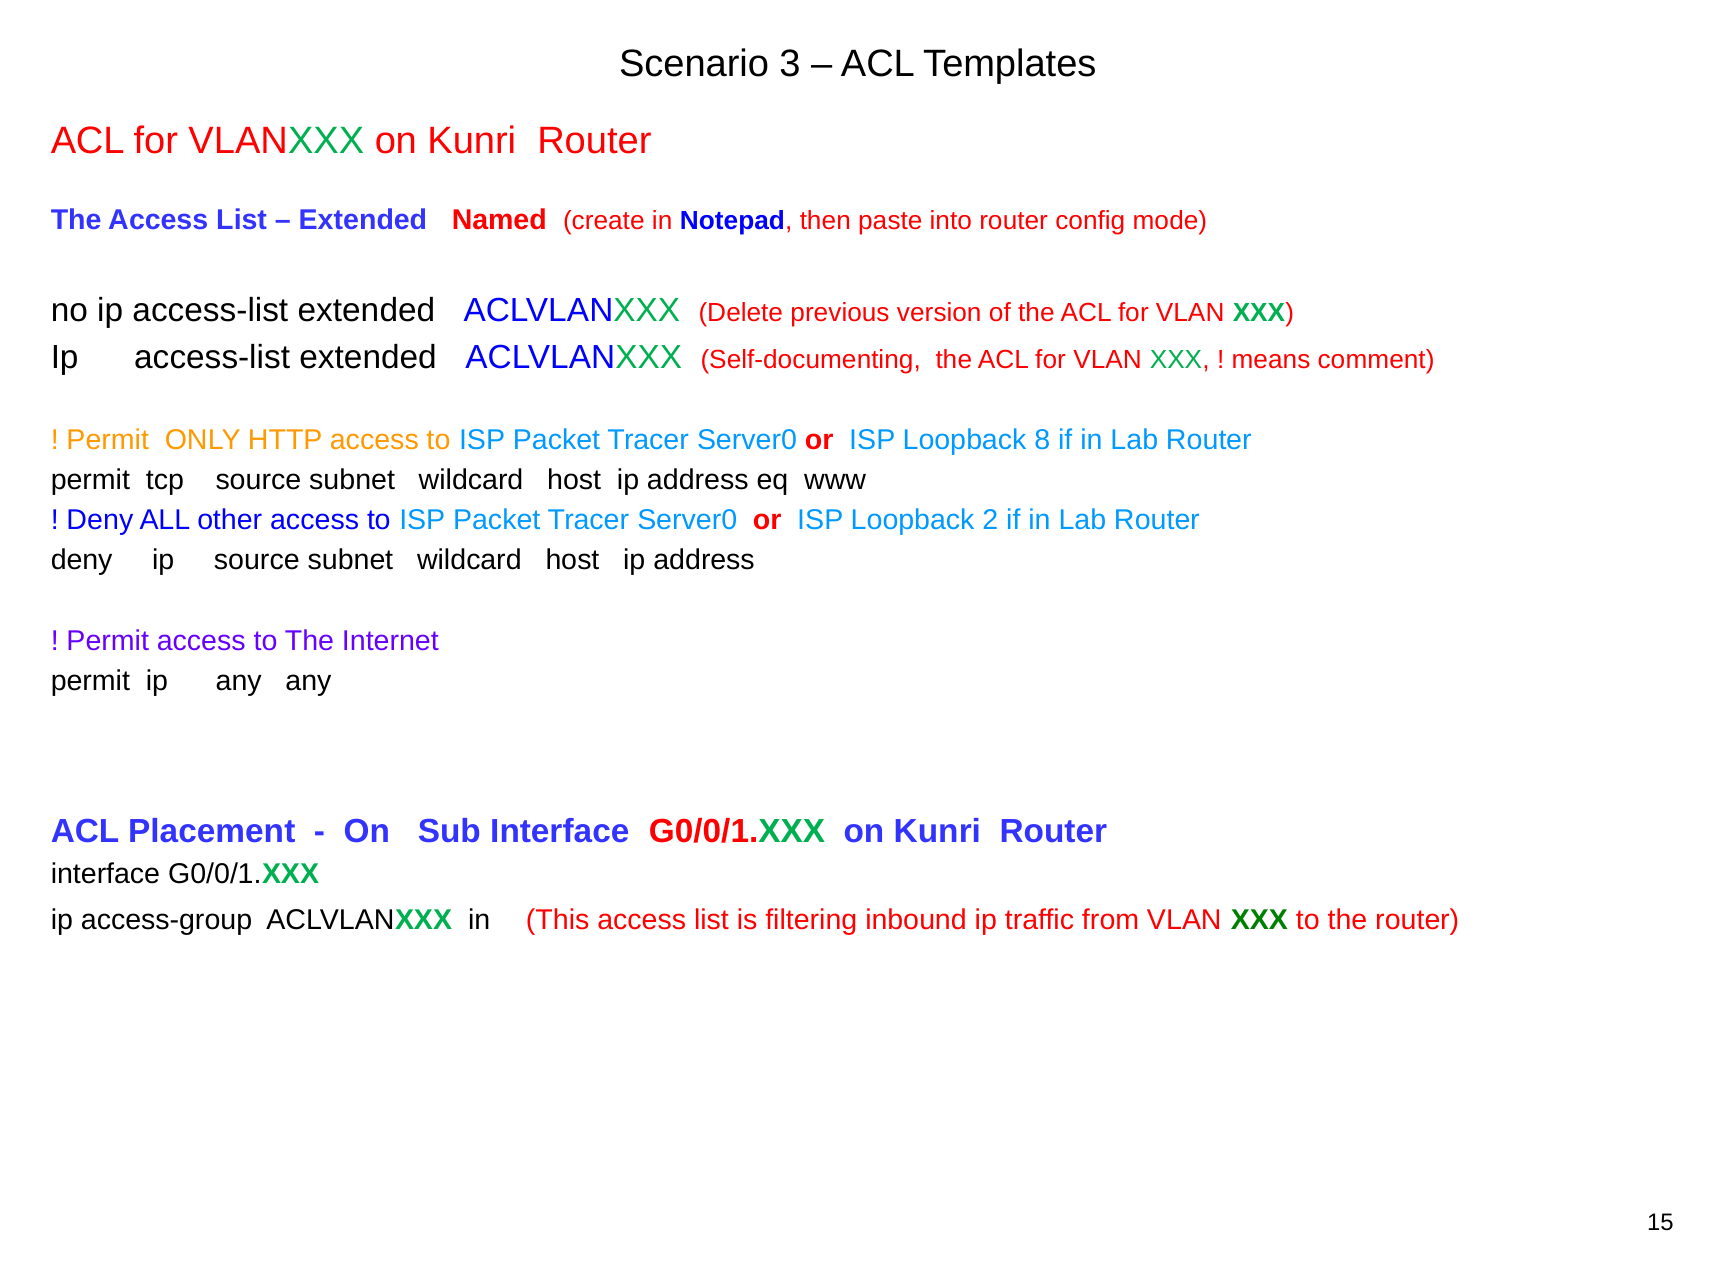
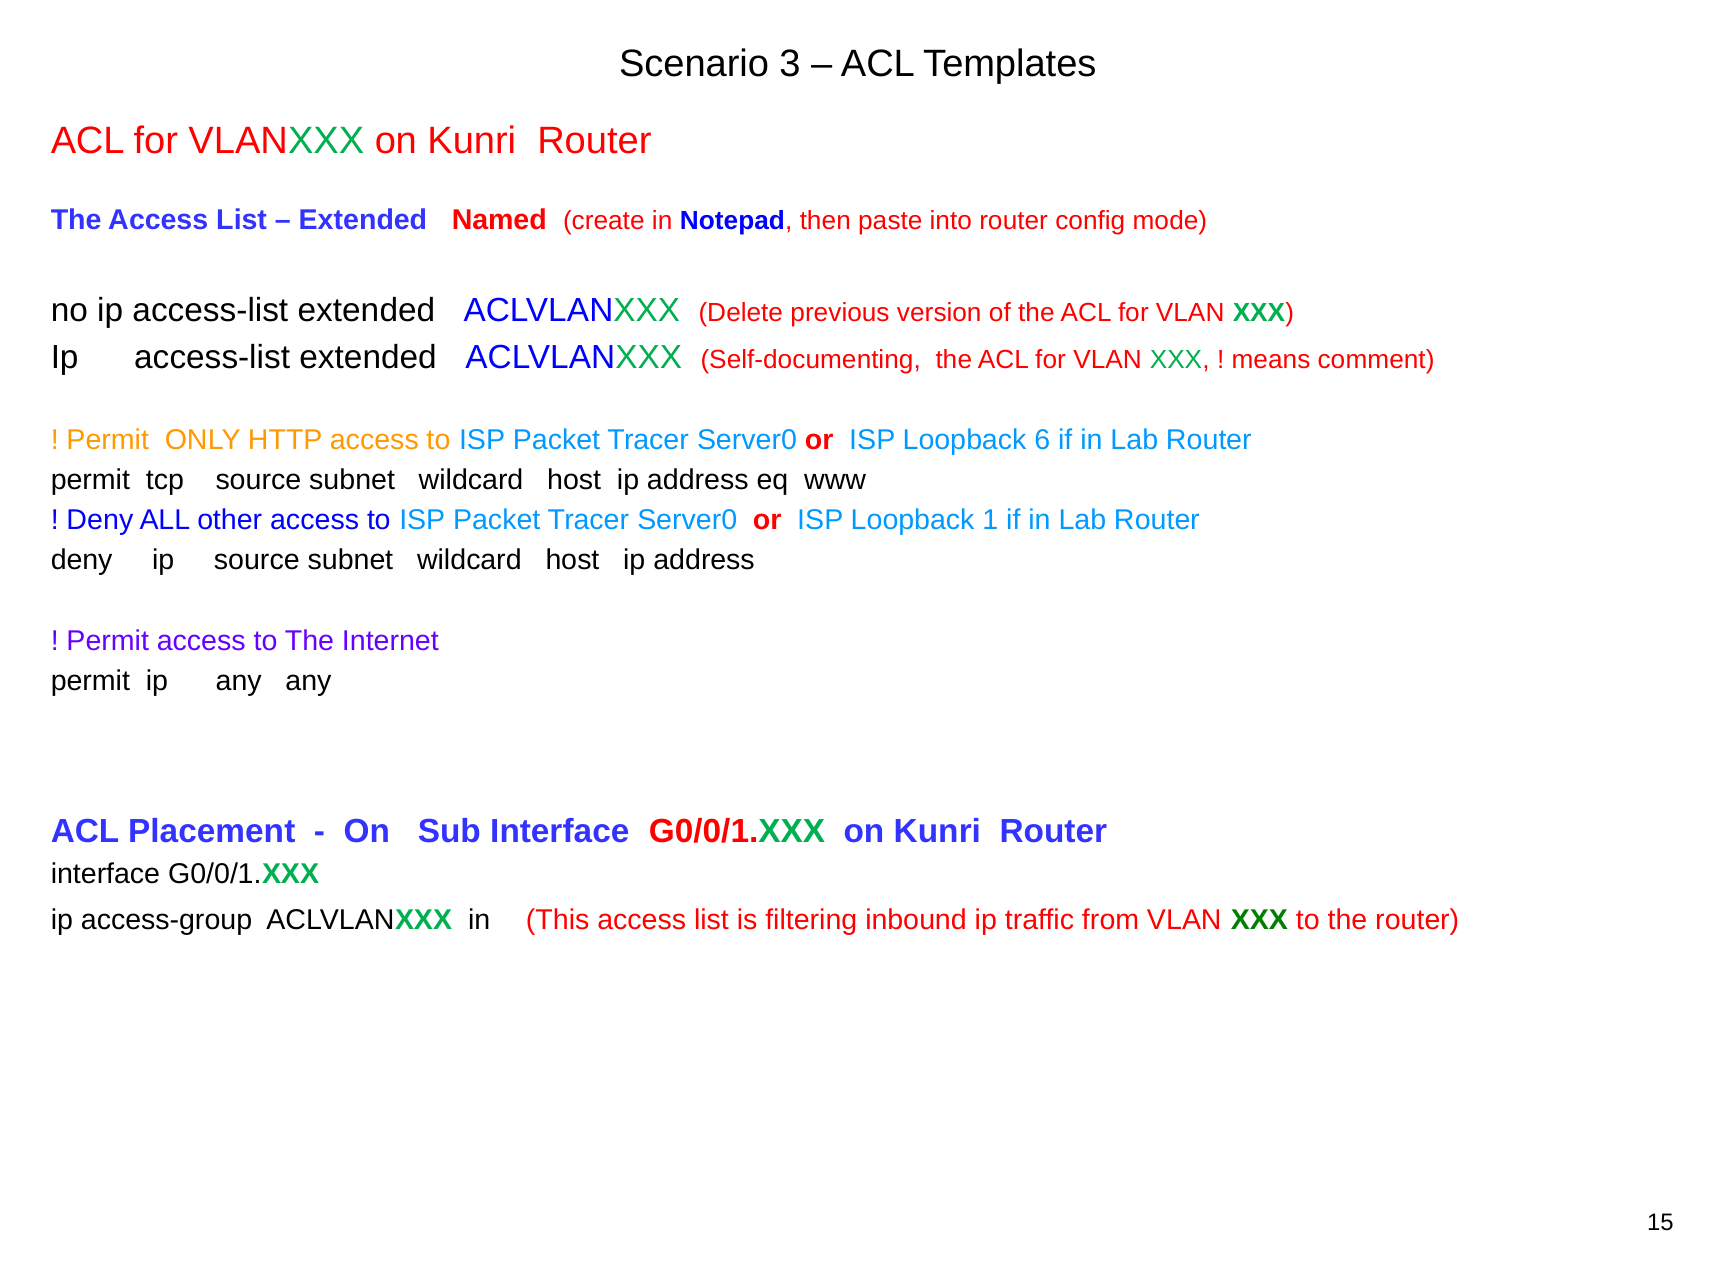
8: 8 -> 6 (1042, 440)
2: 2 -> 1 (990, 520)
